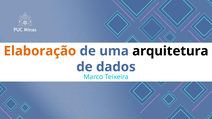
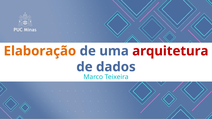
arquitetura colour: black -> red (170, 51)
